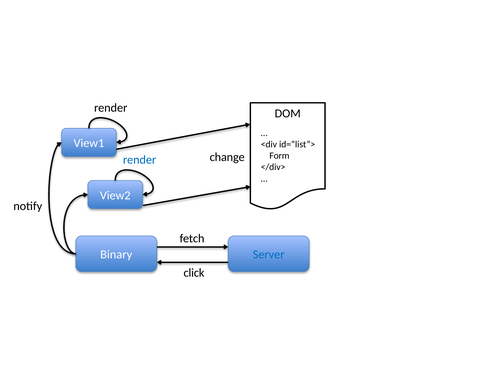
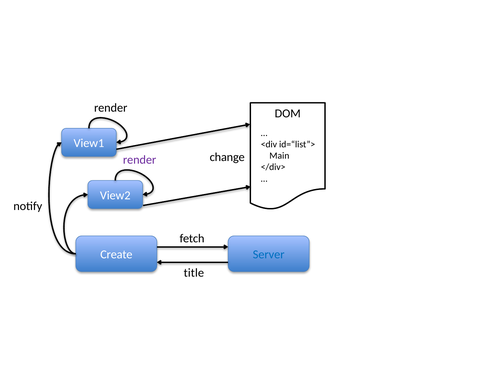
Form: Form -> Main (279, 156)
render colour: blue -> purple (140, 160)
Binary: Binary -> Create (116, 255)
click: click -> title (194, 273)
